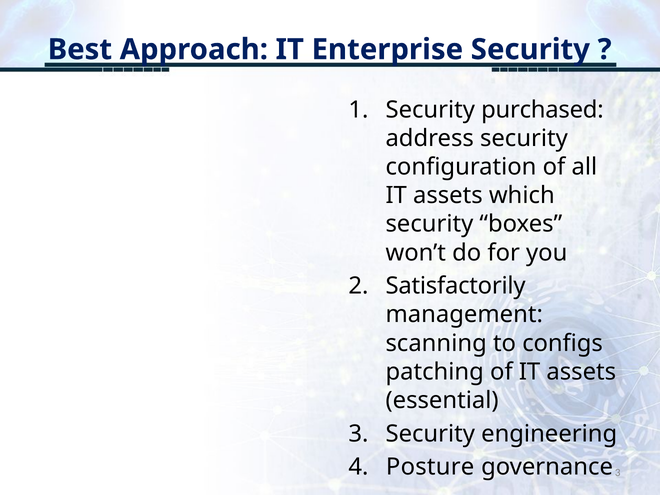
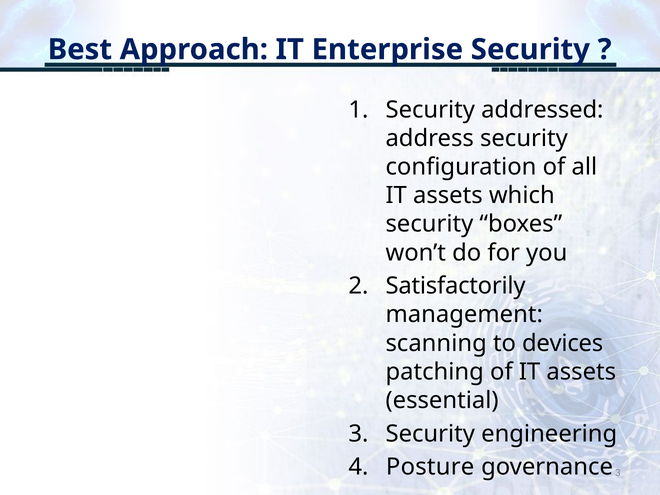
purchased: purchased -> addressed (542, 110)
configs: configs -> devices (563, 343)
